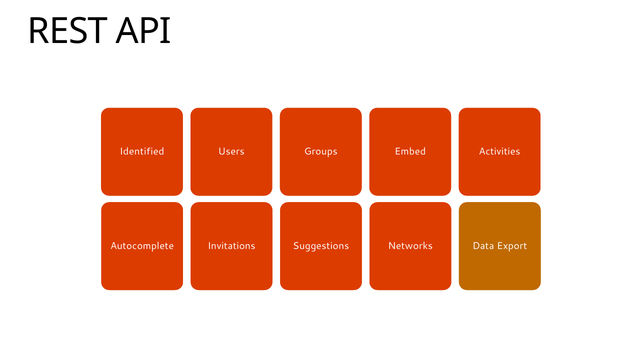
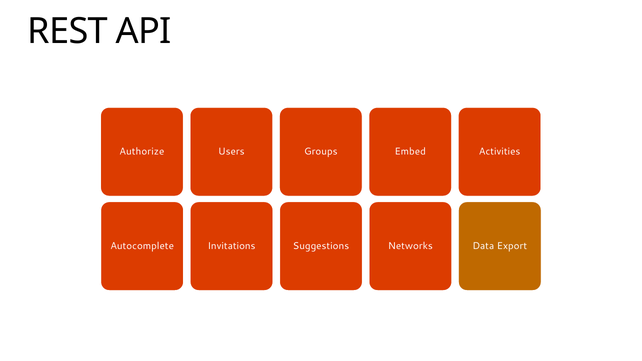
Identified: Identified -> Authorize (142, 152)
